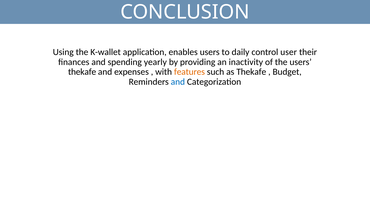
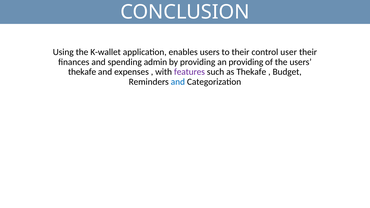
to daily: daily -> their (241, 52)
yearly: yearly -> admin (155, 62)
an inactivity: inactivity -> providing (246, 62)
features colour: orange -> purple (189, 72)
